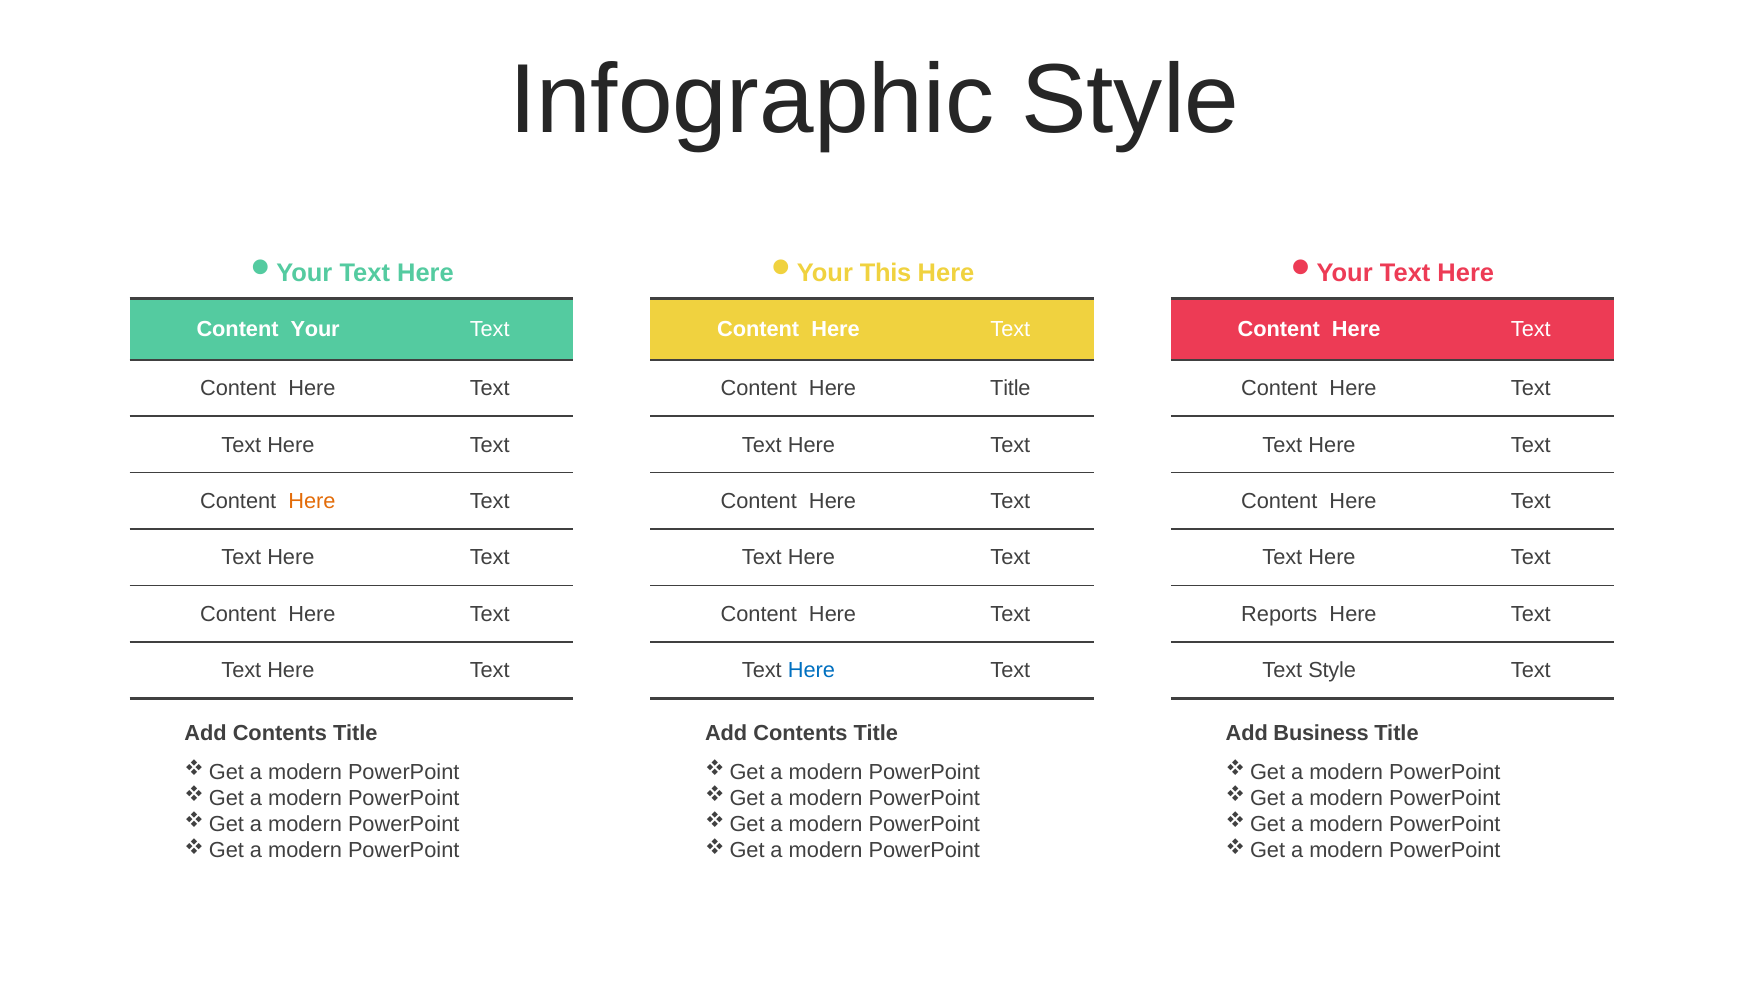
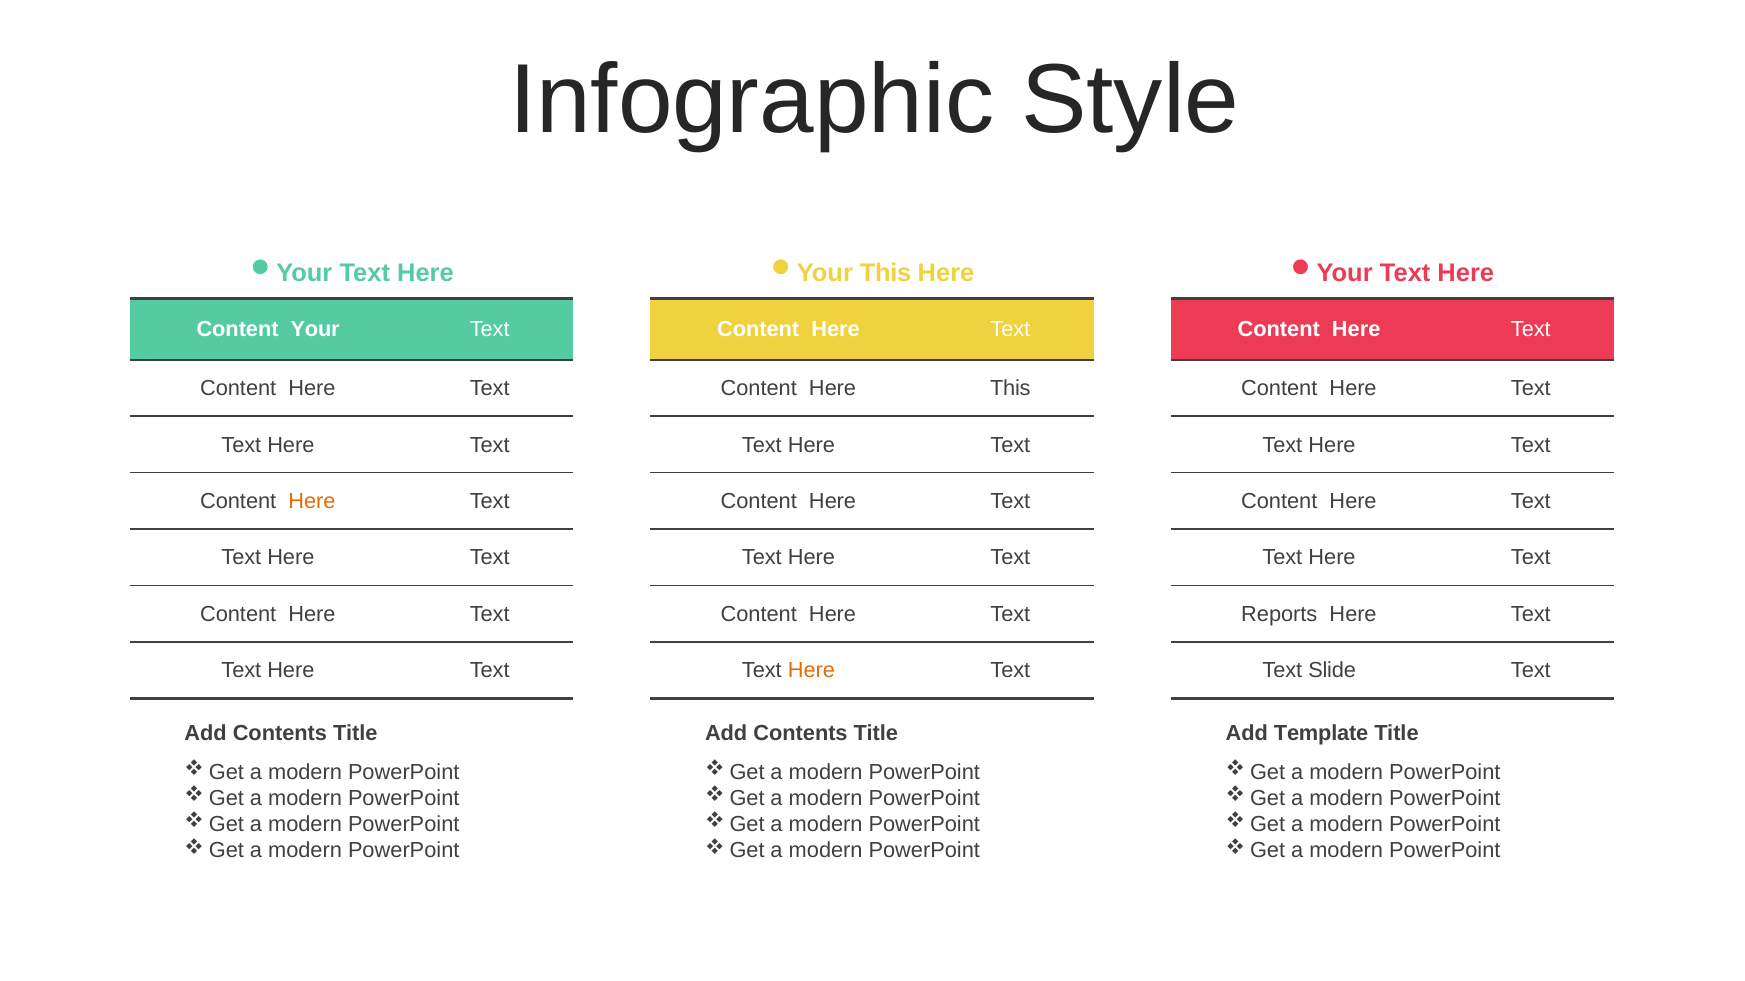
Here Title: Title -> This (1010, 389)
Here colour: blue -> orange (811, 671)
Text Style: Style -> Slide (1332, 671)
Business: Business -> Template (1321, 734)
